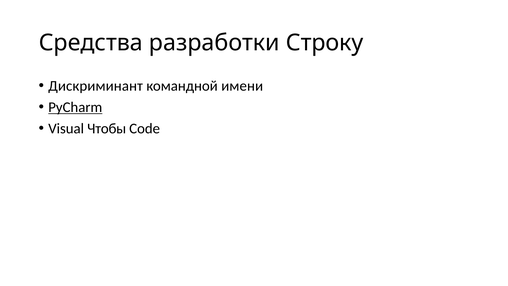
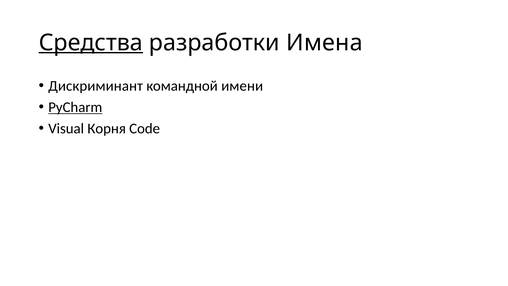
Средства underline: none -> present (91, 43)
Строку: Строку -> Имена (324, 43)
Чтобы: Чтобы -> Корня (107, 128)
